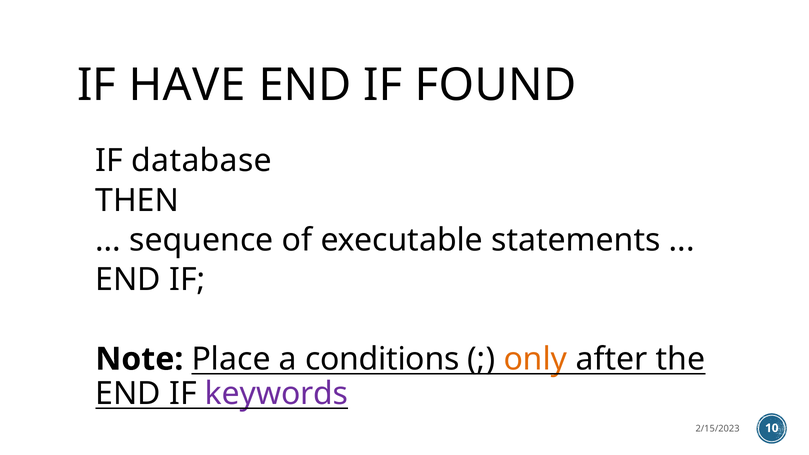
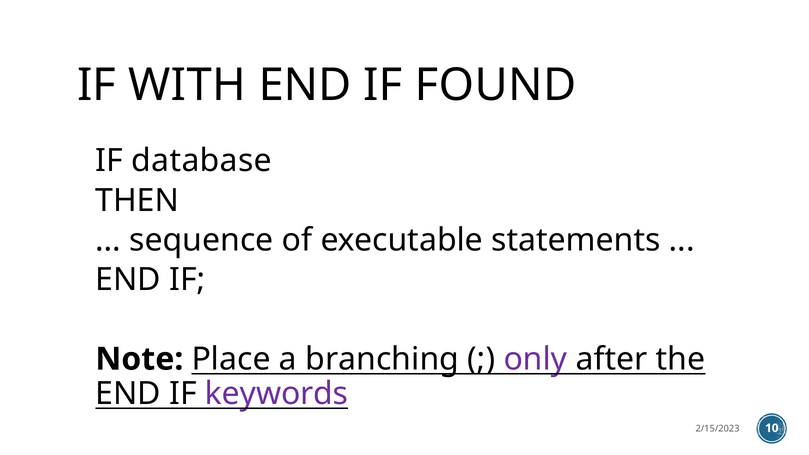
HAVE: HAVE -> WITH (187, 85)
conditions: conditions -> branching (382, 359)
only colour: orange -> purple (535, 359)
